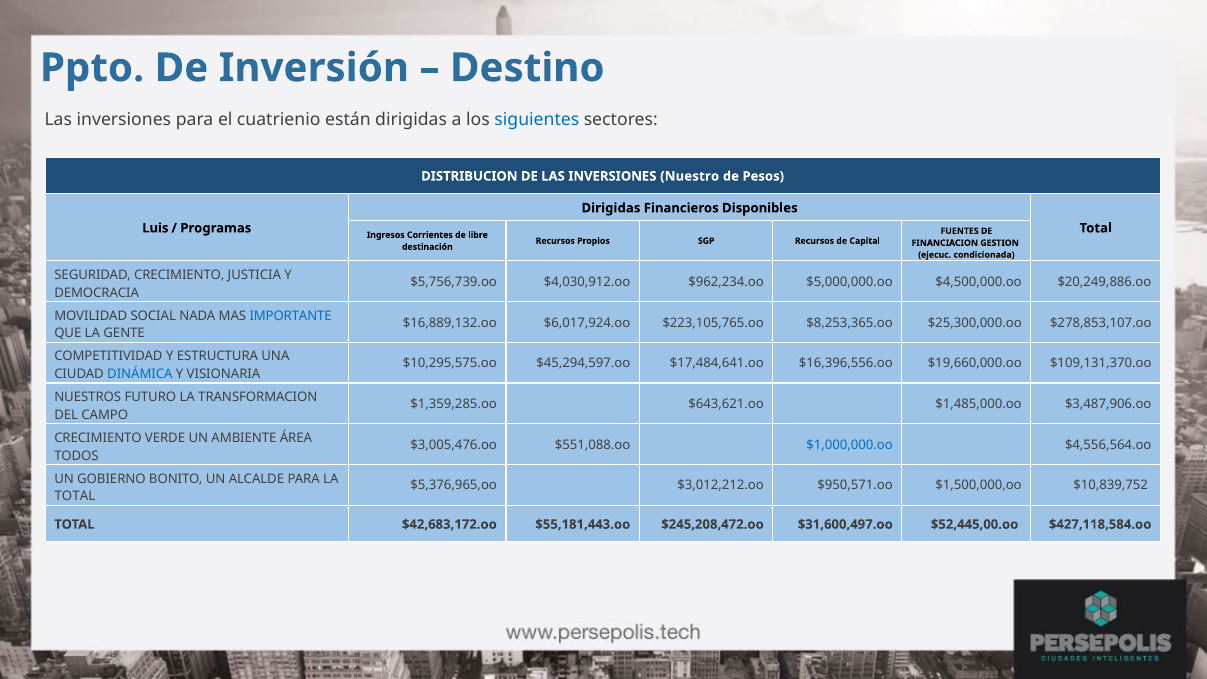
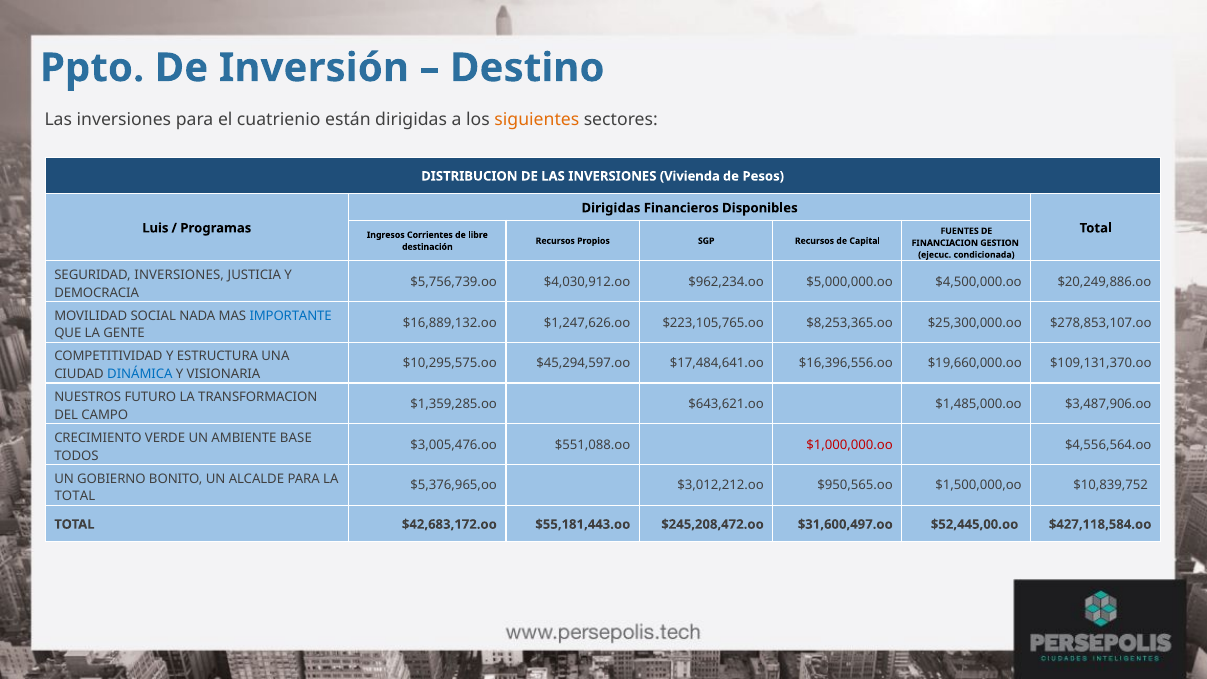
siguientes colour: blue -> orange (537, 120)
Nuestro: Nuestro -> Vivienda (690, 176)
SEGURIDAD CRECIMIENTO: CRECIMIENTO -> INVERSIONES (179, 275)
$6,017,924.oo: $6,017,924.oo -> $1,247,626.oo (587, 323)
ÁREA: ÁREA -> BASE (296, 438)
$1,000,000.oo colour: blue -> red (850, 445)
$950,571.oo: $950,571.oo -> $950,565.oo (855, 486)
